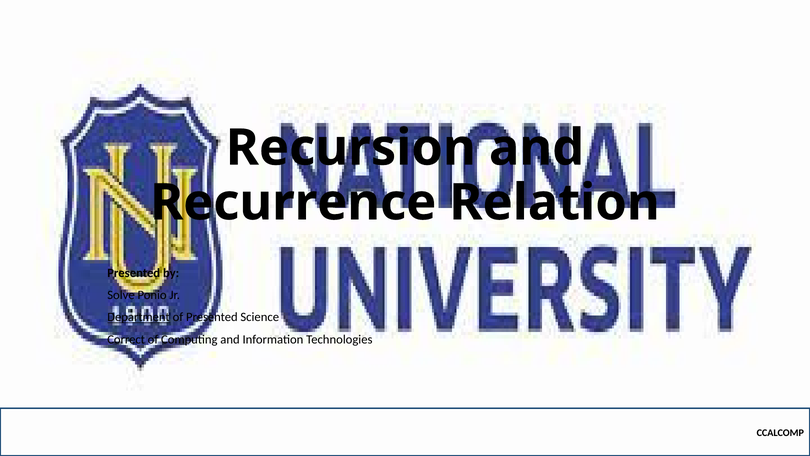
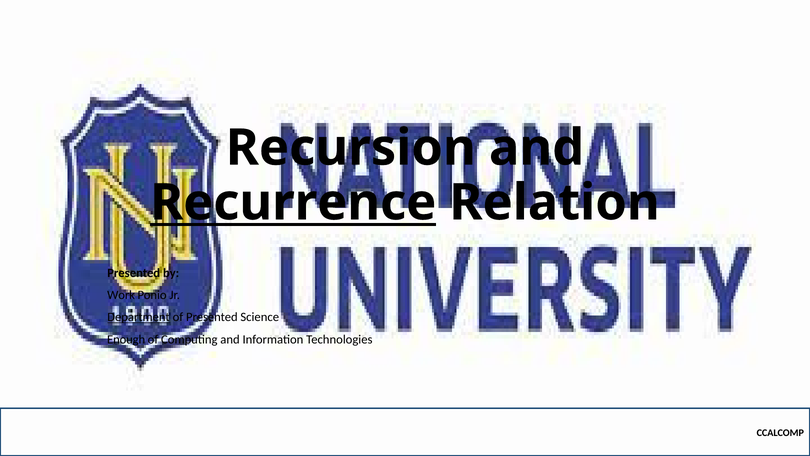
Recurrence underline: none -> present (293, 202)
Solve: Solve -> Work (121, 295)
Correct: Correct -> Enough (126, 339)
